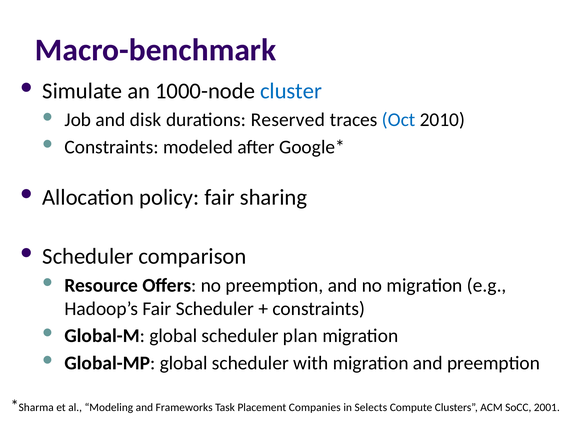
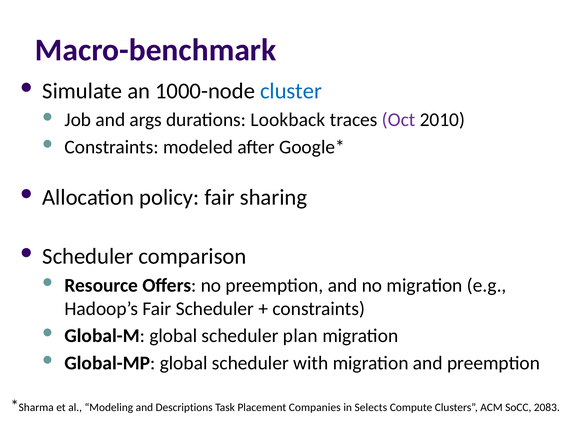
disk: disk -> args (146, 120)
Reserved: Reserved -> Lookback (288, 120)
Oct colour: blue -> purple (399, 120)
Frameworks: Frameworks -> Descriptions (184, 408)
2001: 2001 -> 2083 (547, 408)
